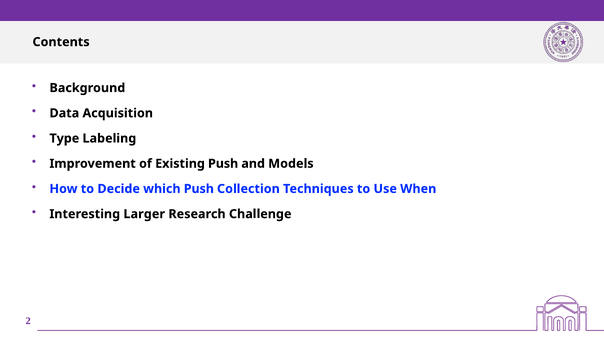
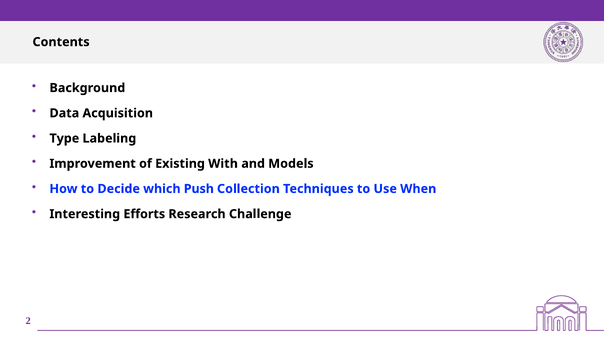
Existing Push: Push -> With (223, 163)
Larger: Larger -> Efforts (144, 214)
